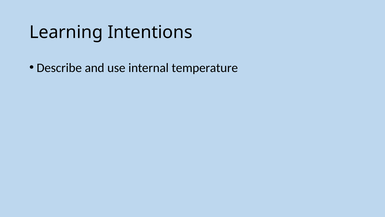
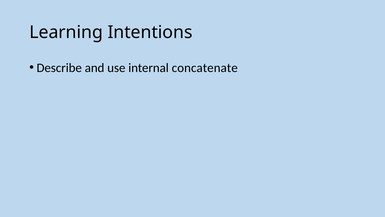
temperature: temperature -> concatenate (205, 68)
